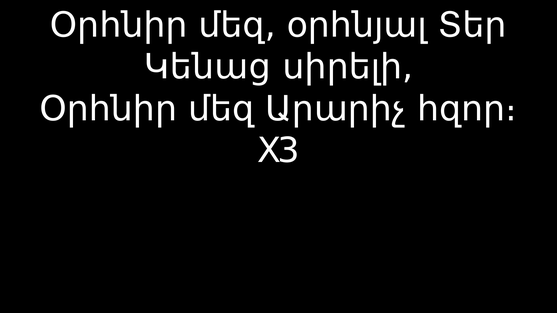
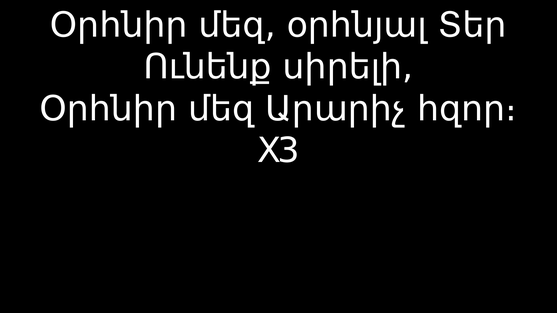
Կենաց: Կենաց -> Ունենք (208, 67)
